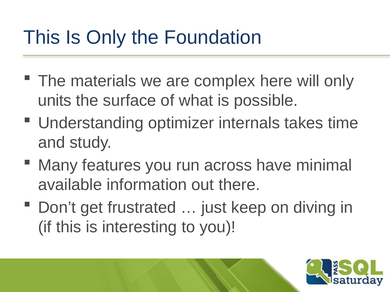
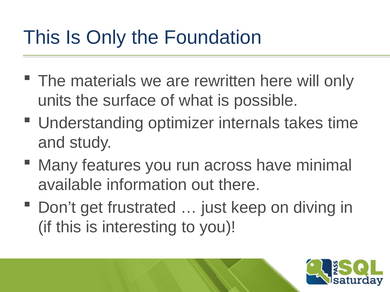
complex: complex -> rewritten (225, 81)
